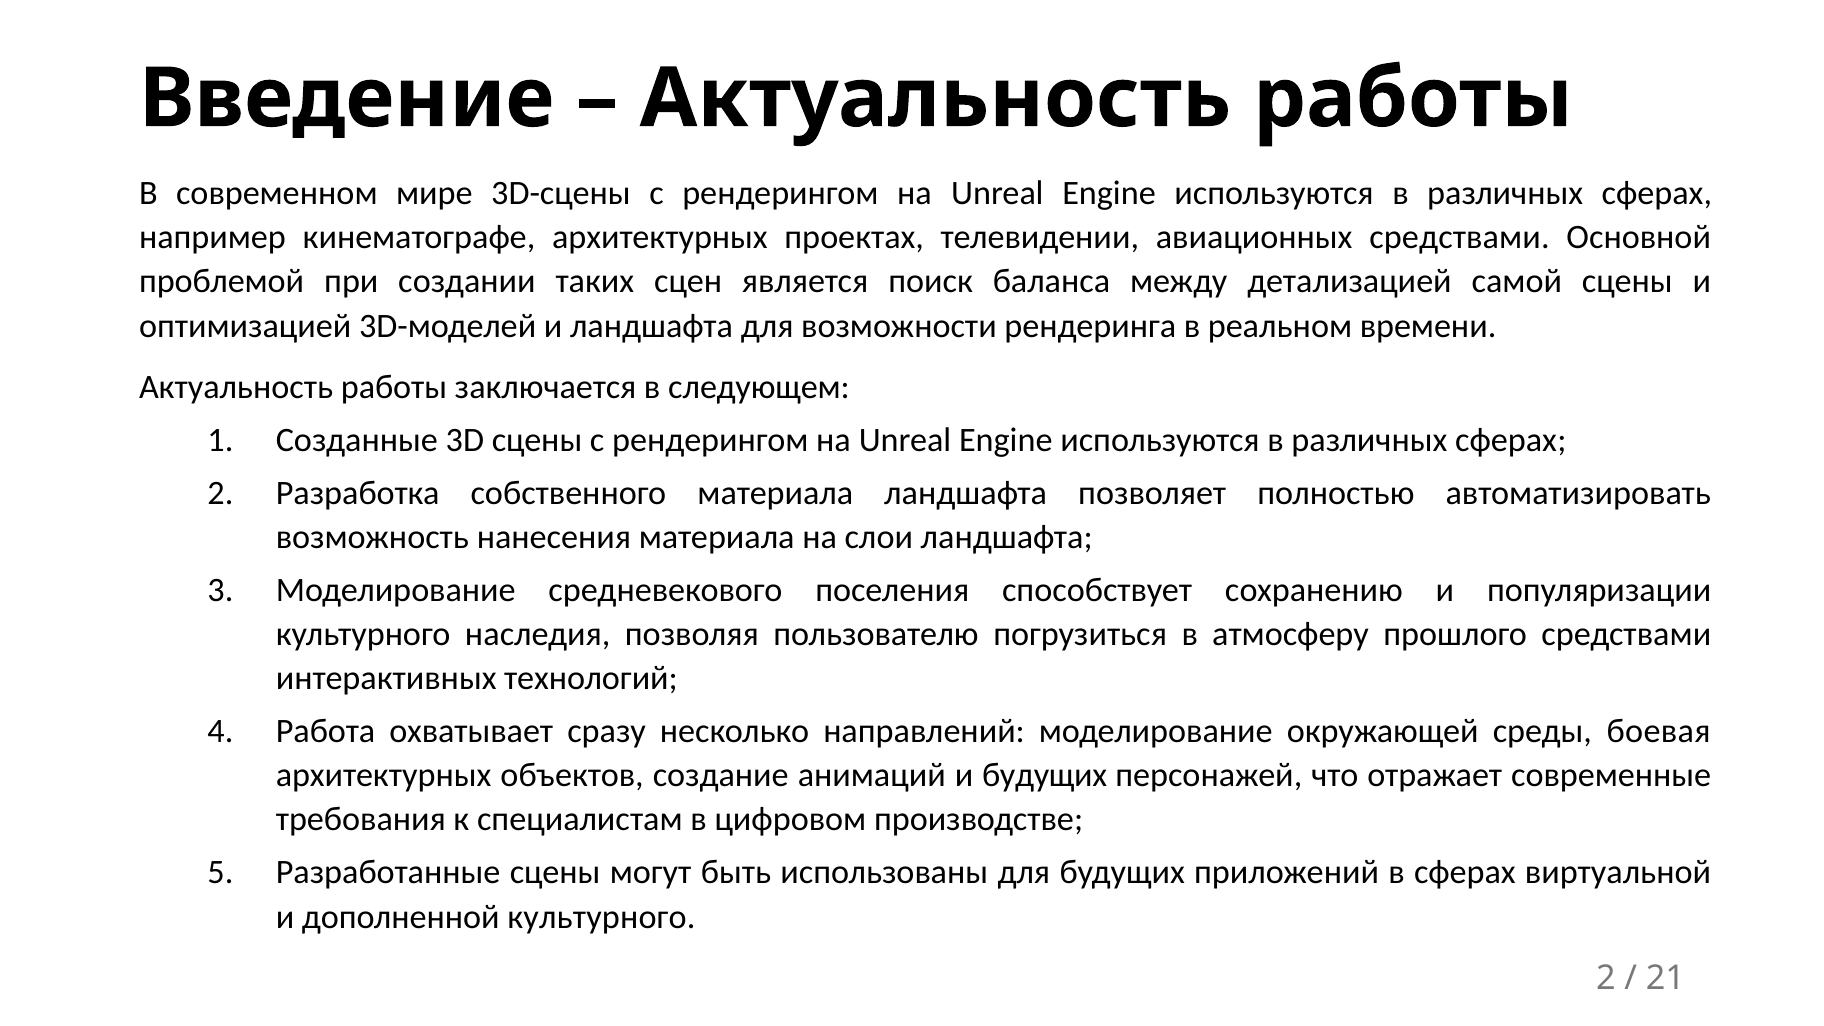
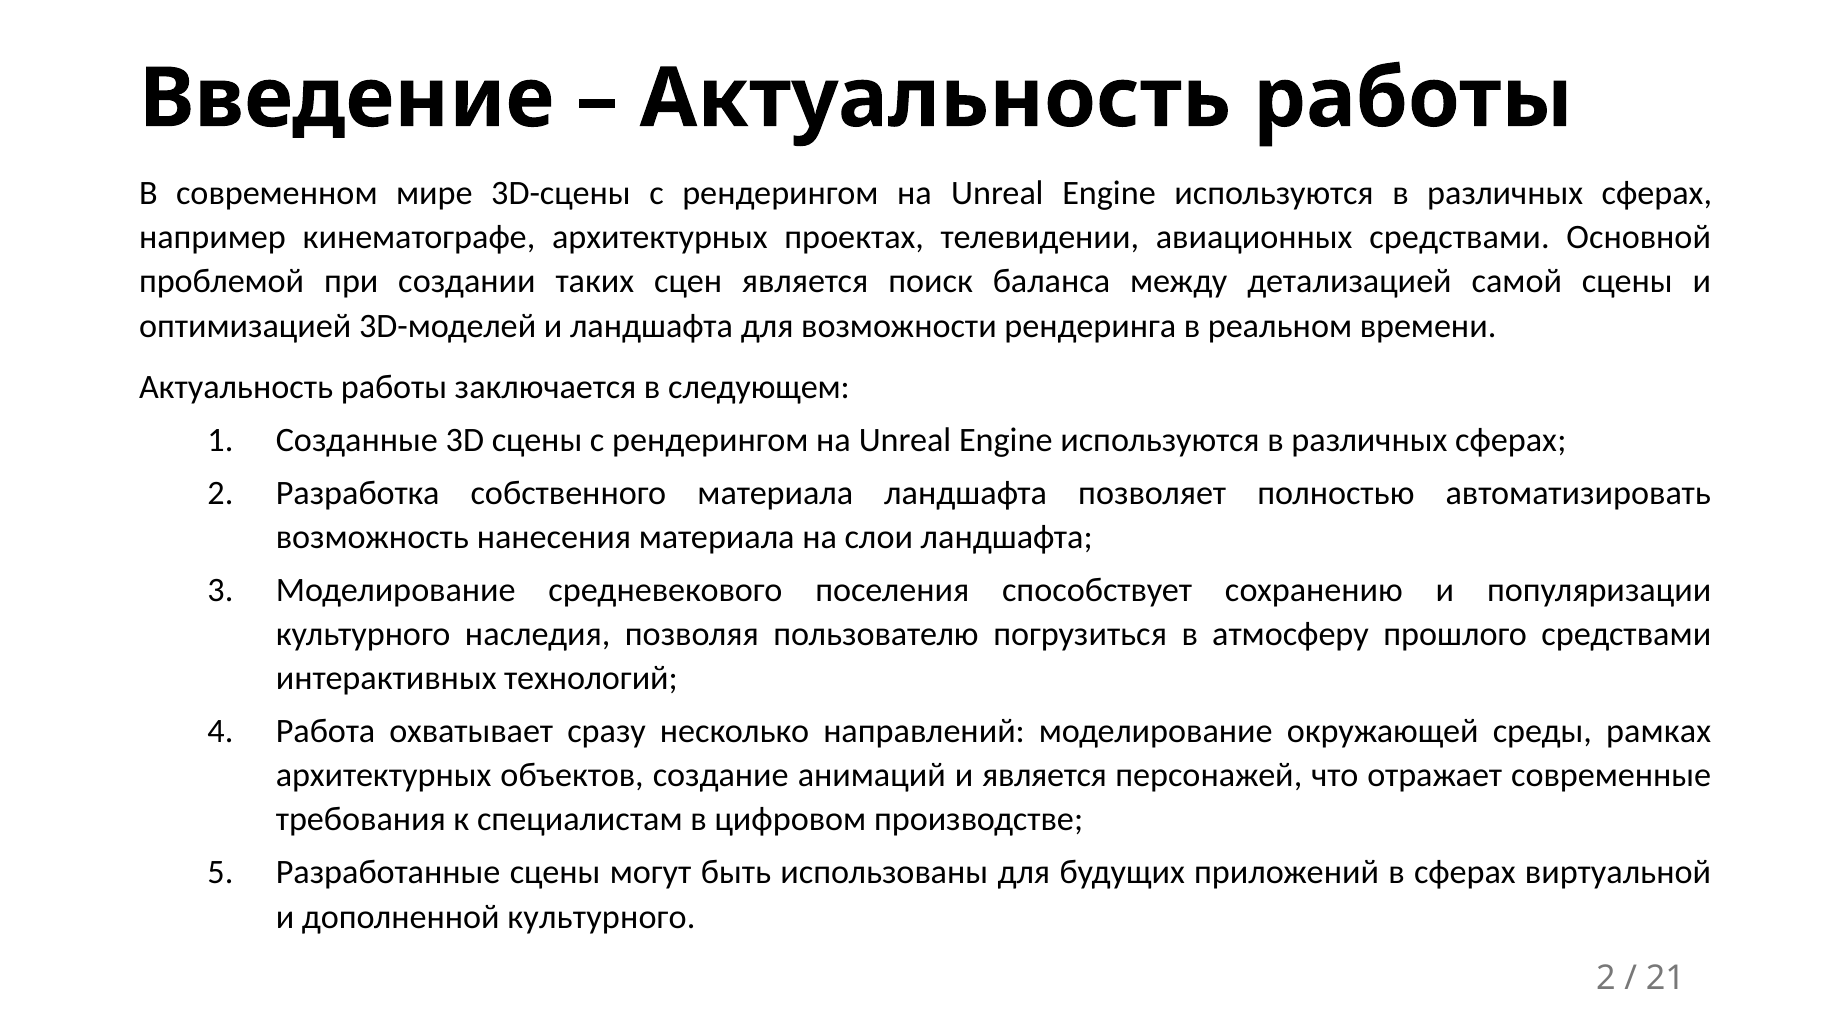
боевая: боевая -> рамках (1659, 731)
и будущих: будущих -> является (1045, 775)
